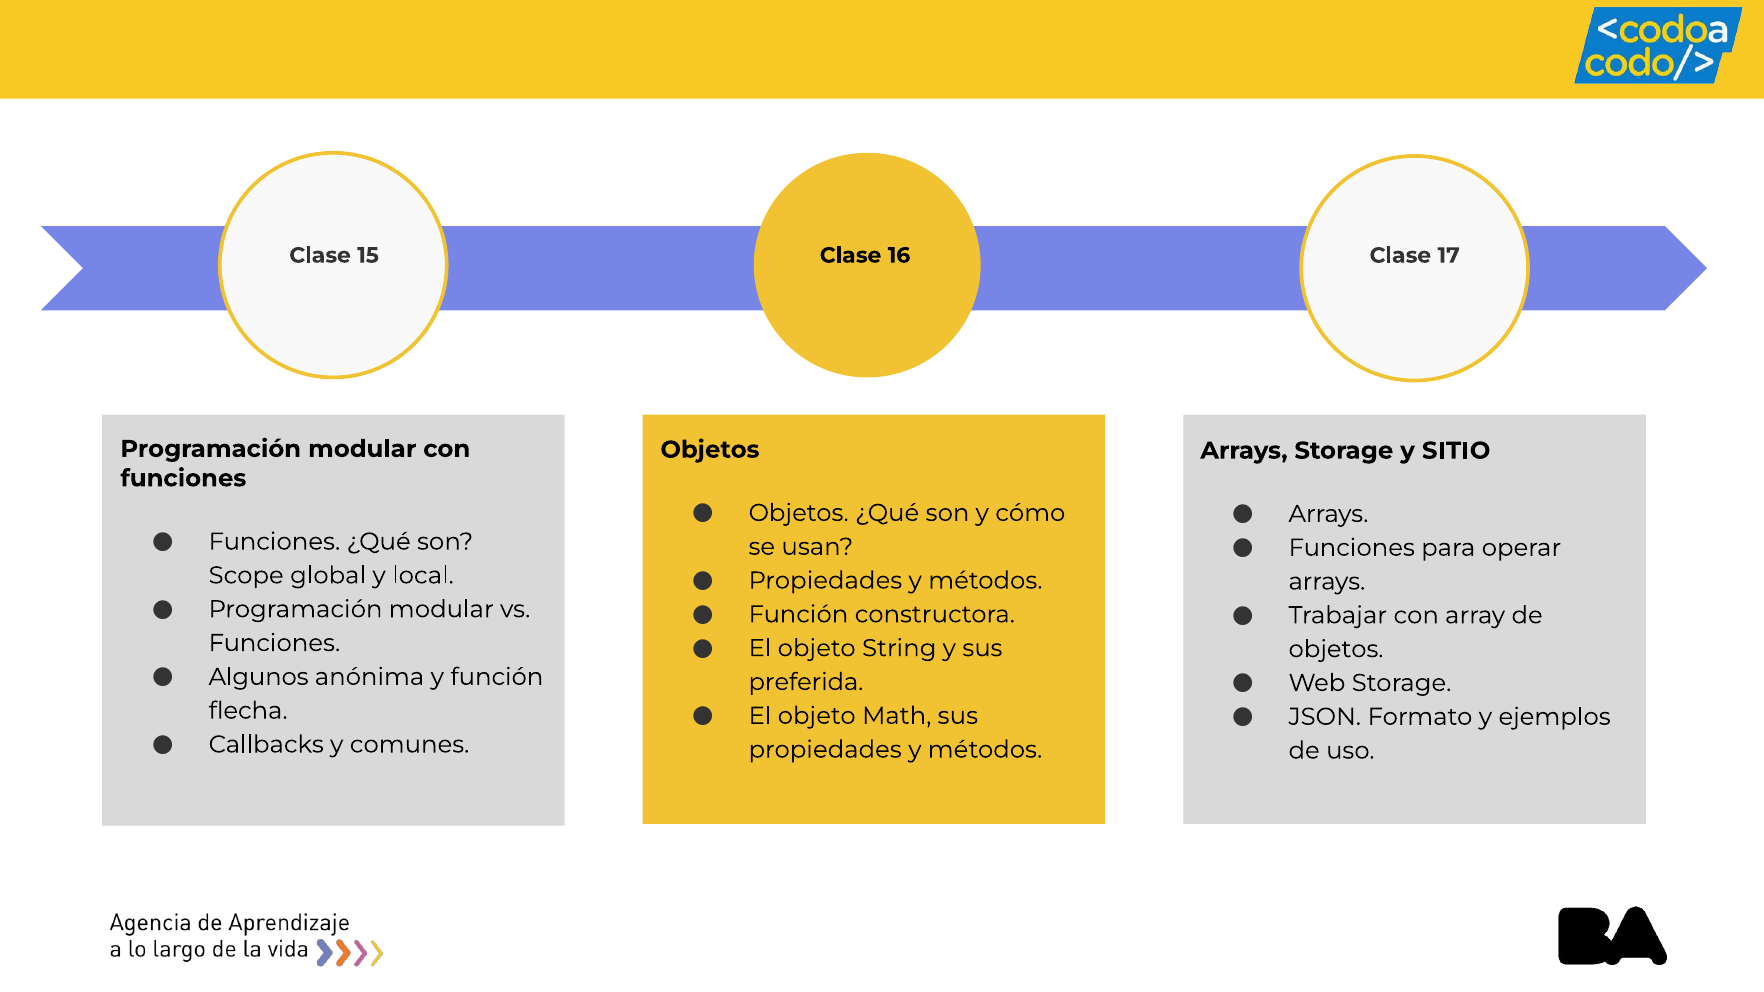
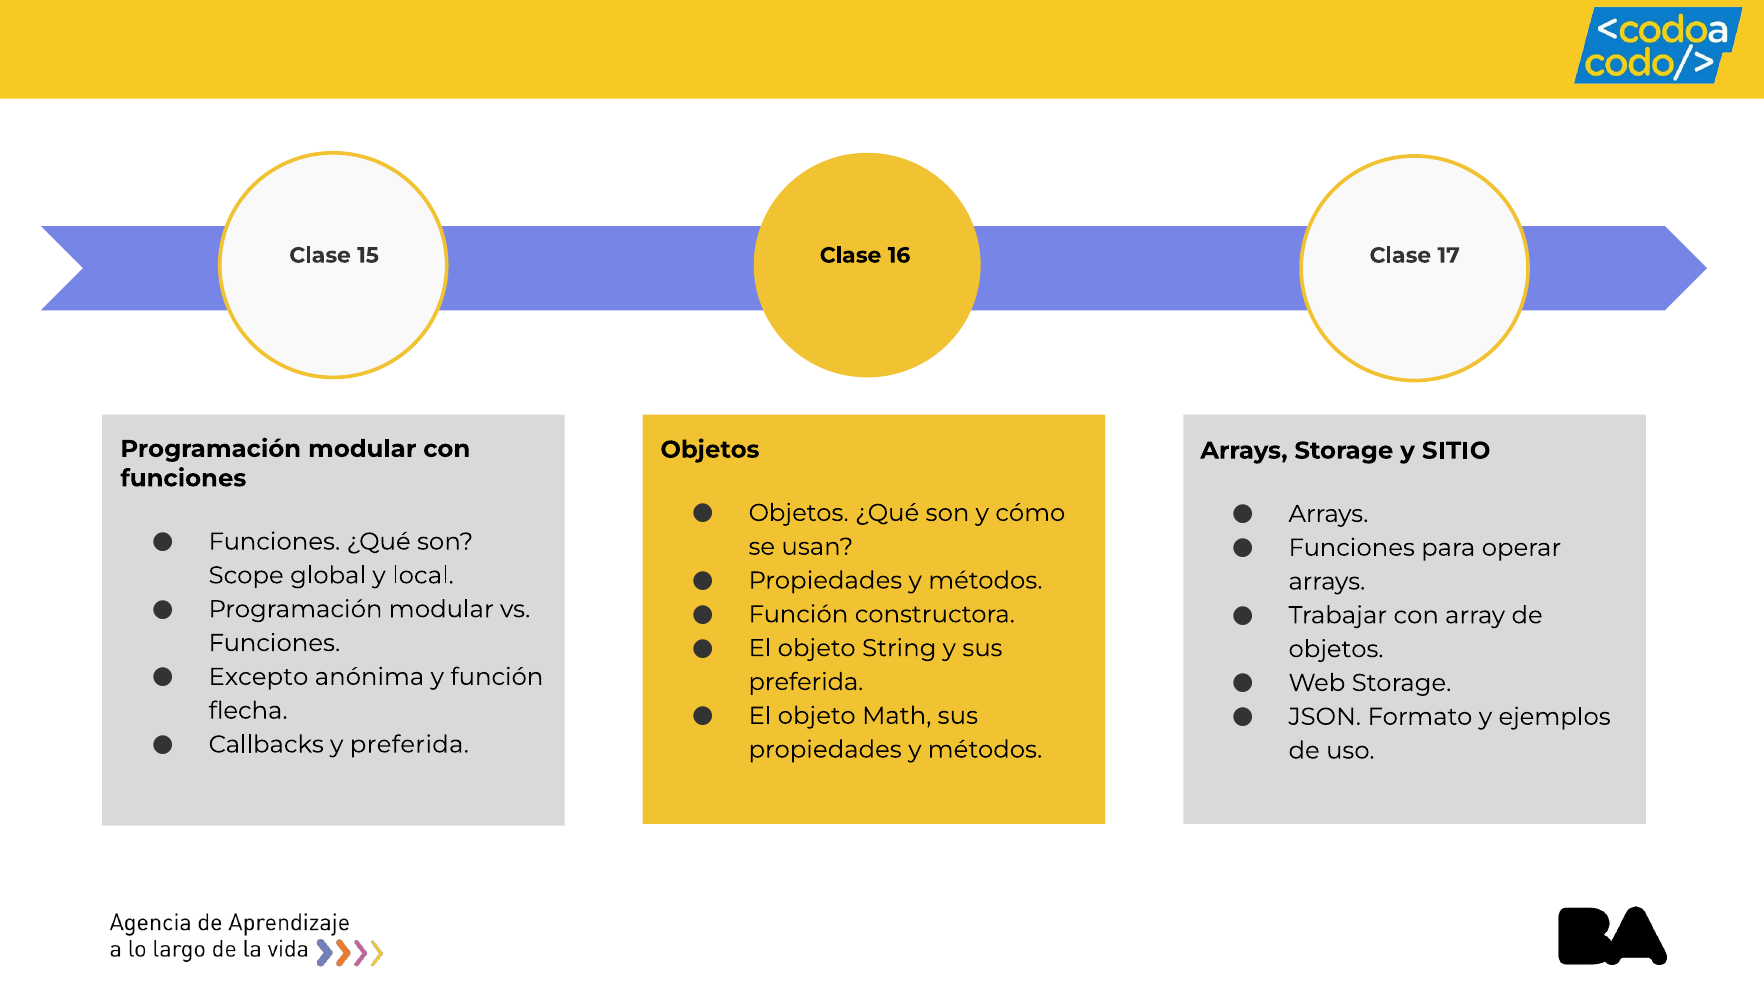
Algunos: Algunos -> Excepto (258, 677)
y comunes: comunes -> preferida (409, 745)
